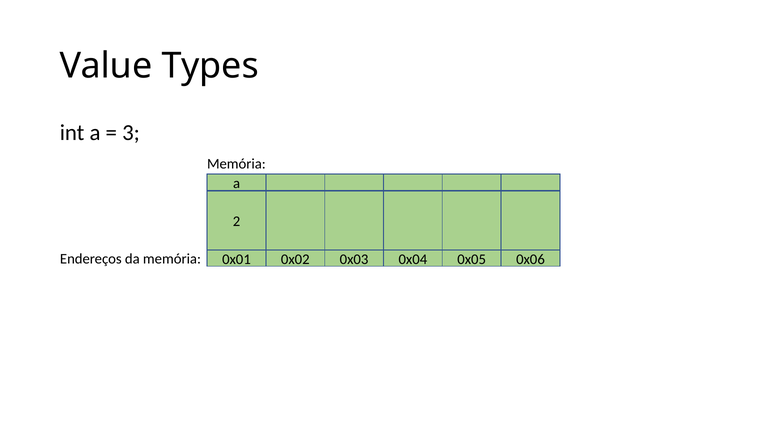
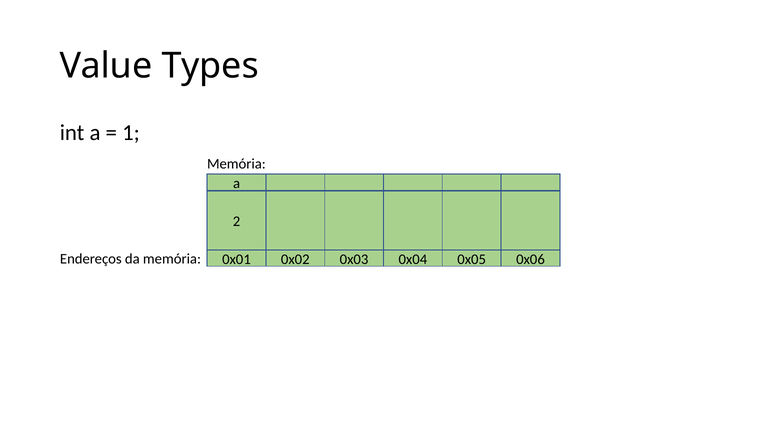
3: 3 -> 1 (131, 133)
